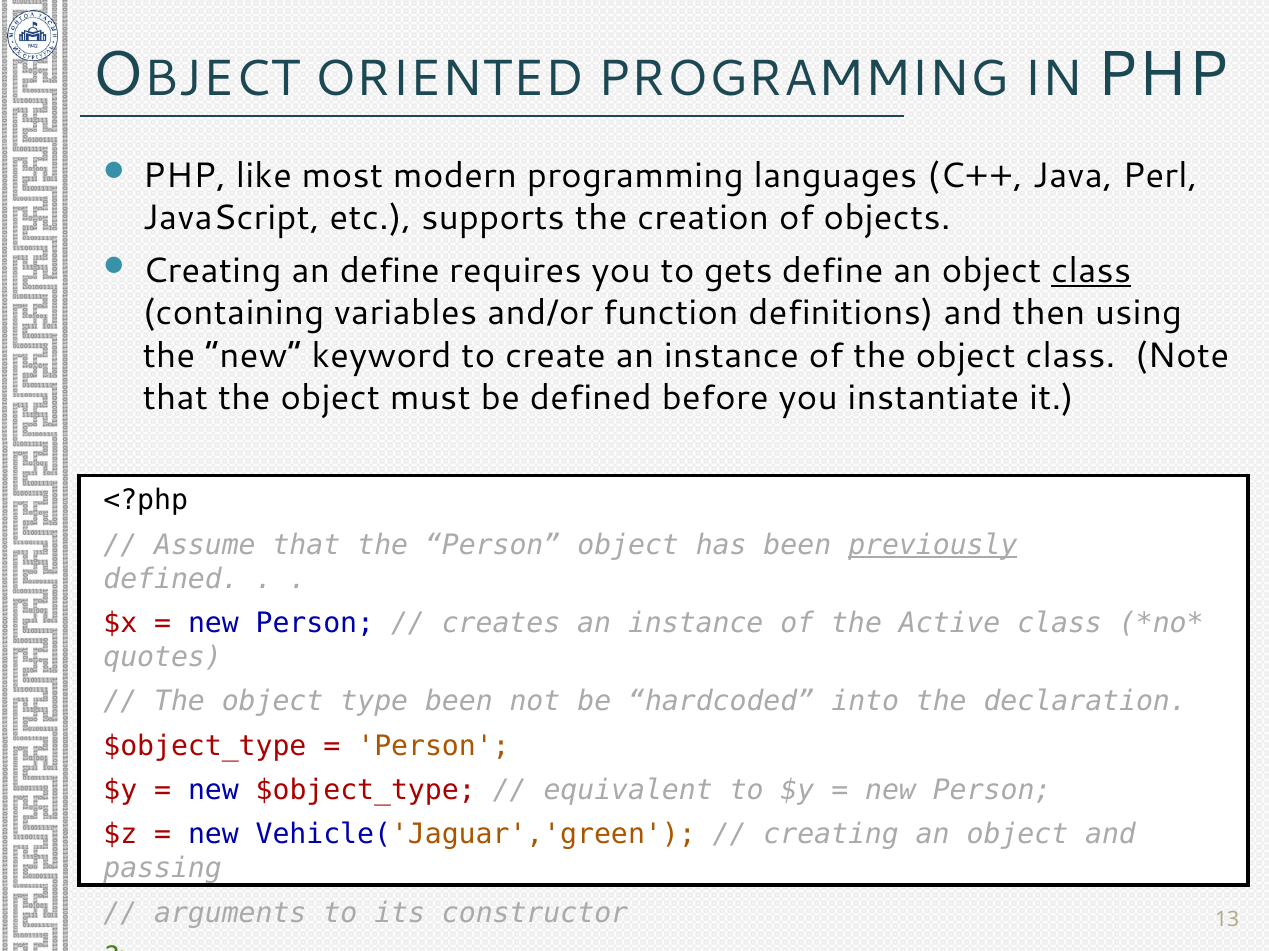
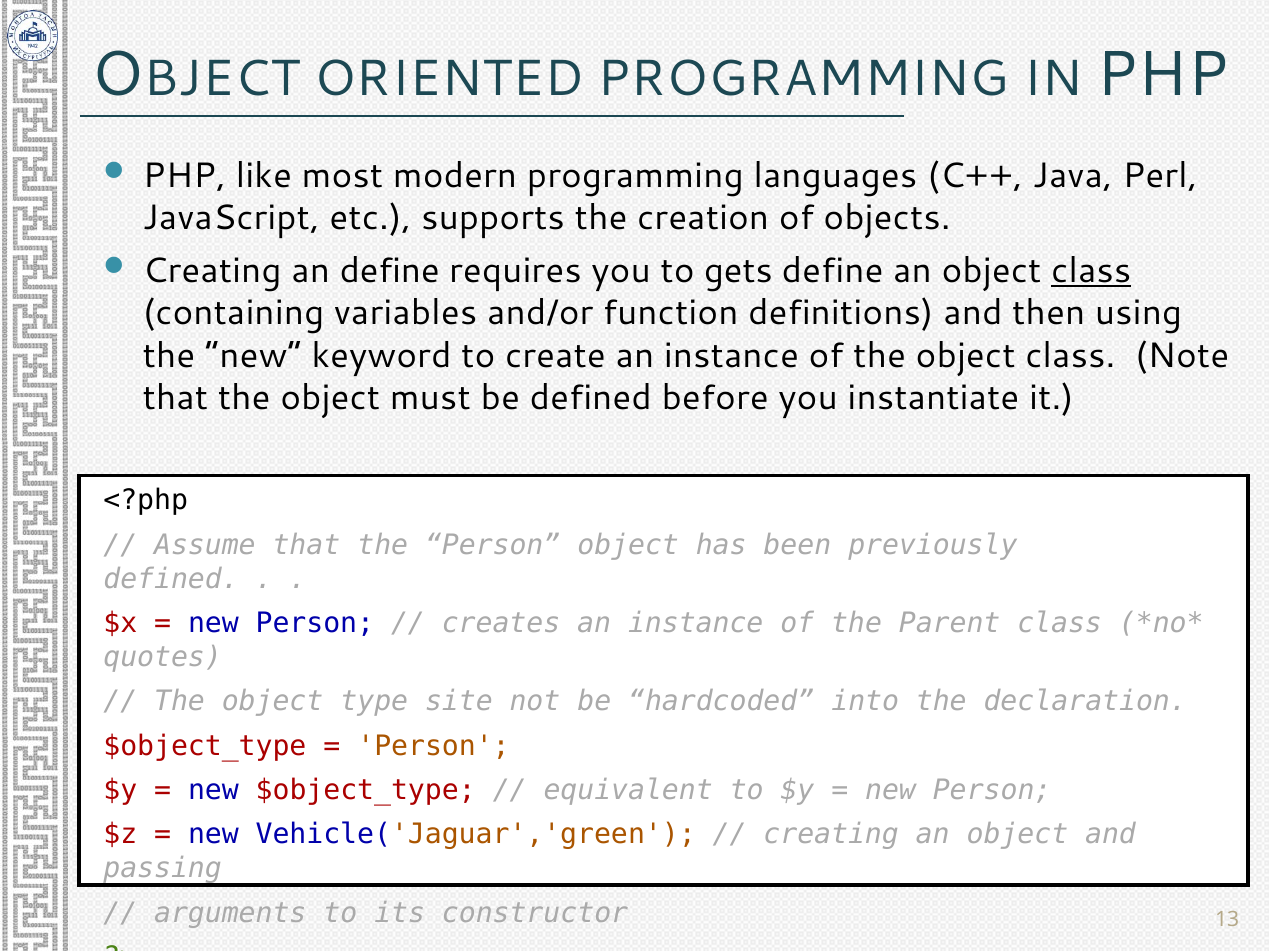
previously underline: present -> none (933, 546)
Active: Active -> Parent (950, 624)
type been: been -> site (459, 702)
